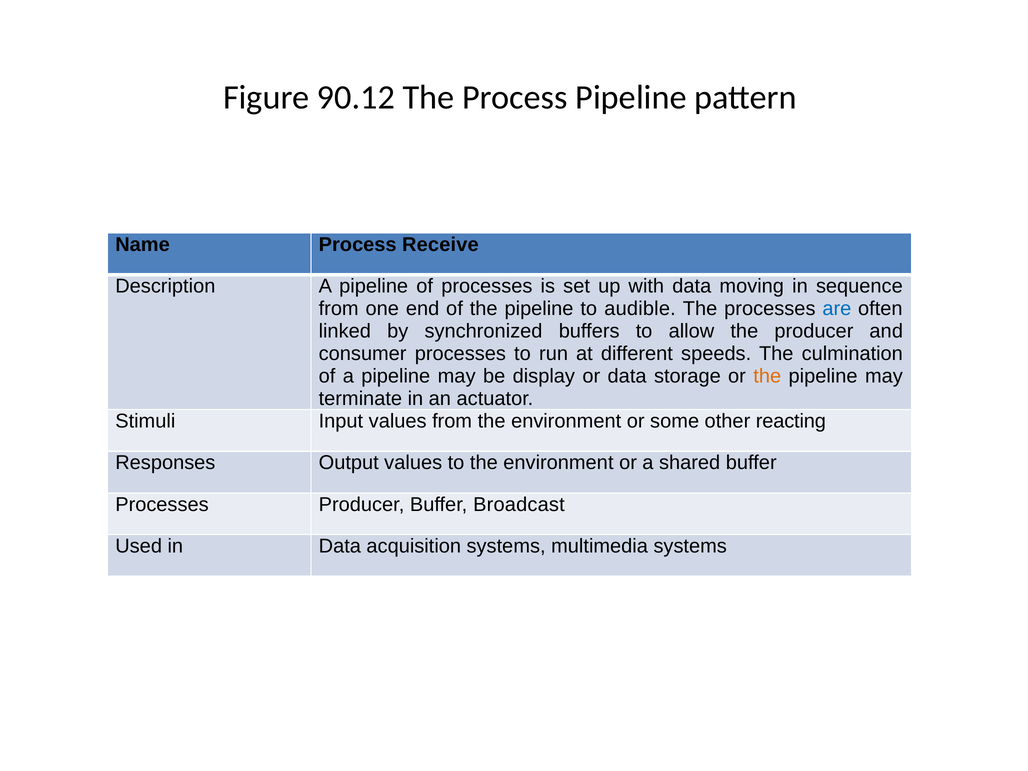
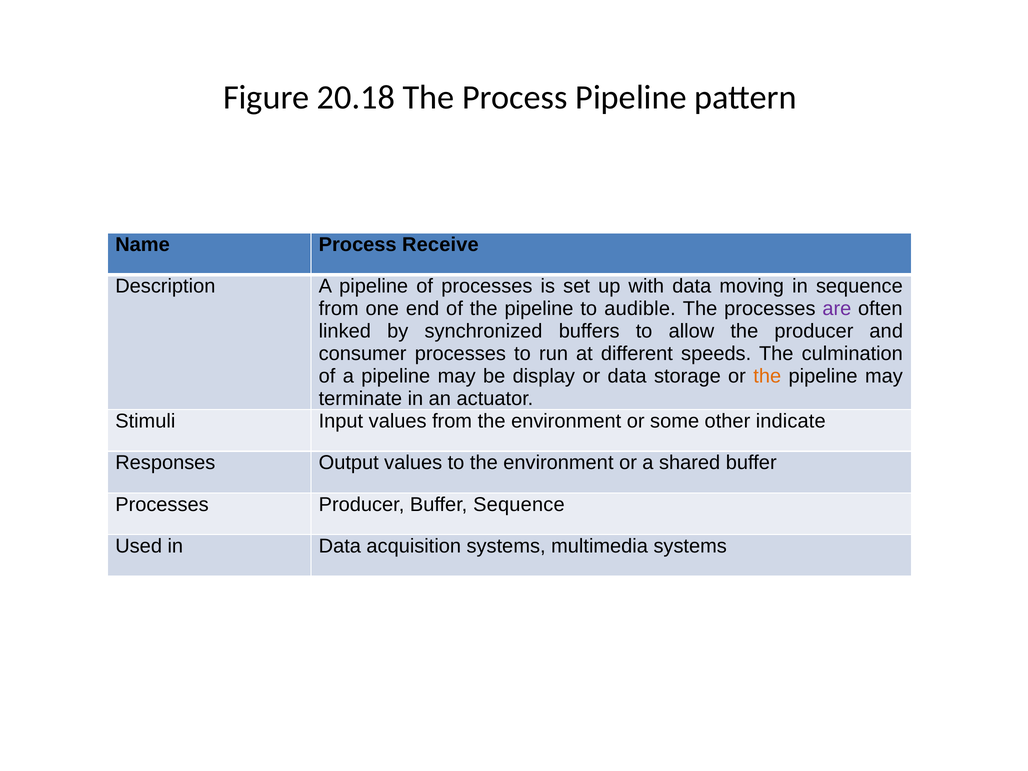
90.12: 90.12 -> 20.18 (356, 98)
are colour: blue -> purple (837, 309)
reacting: reacting -> indicate (791, 421)
Buffer Broadcast: Broadcast -> Sequence (519, 504)
